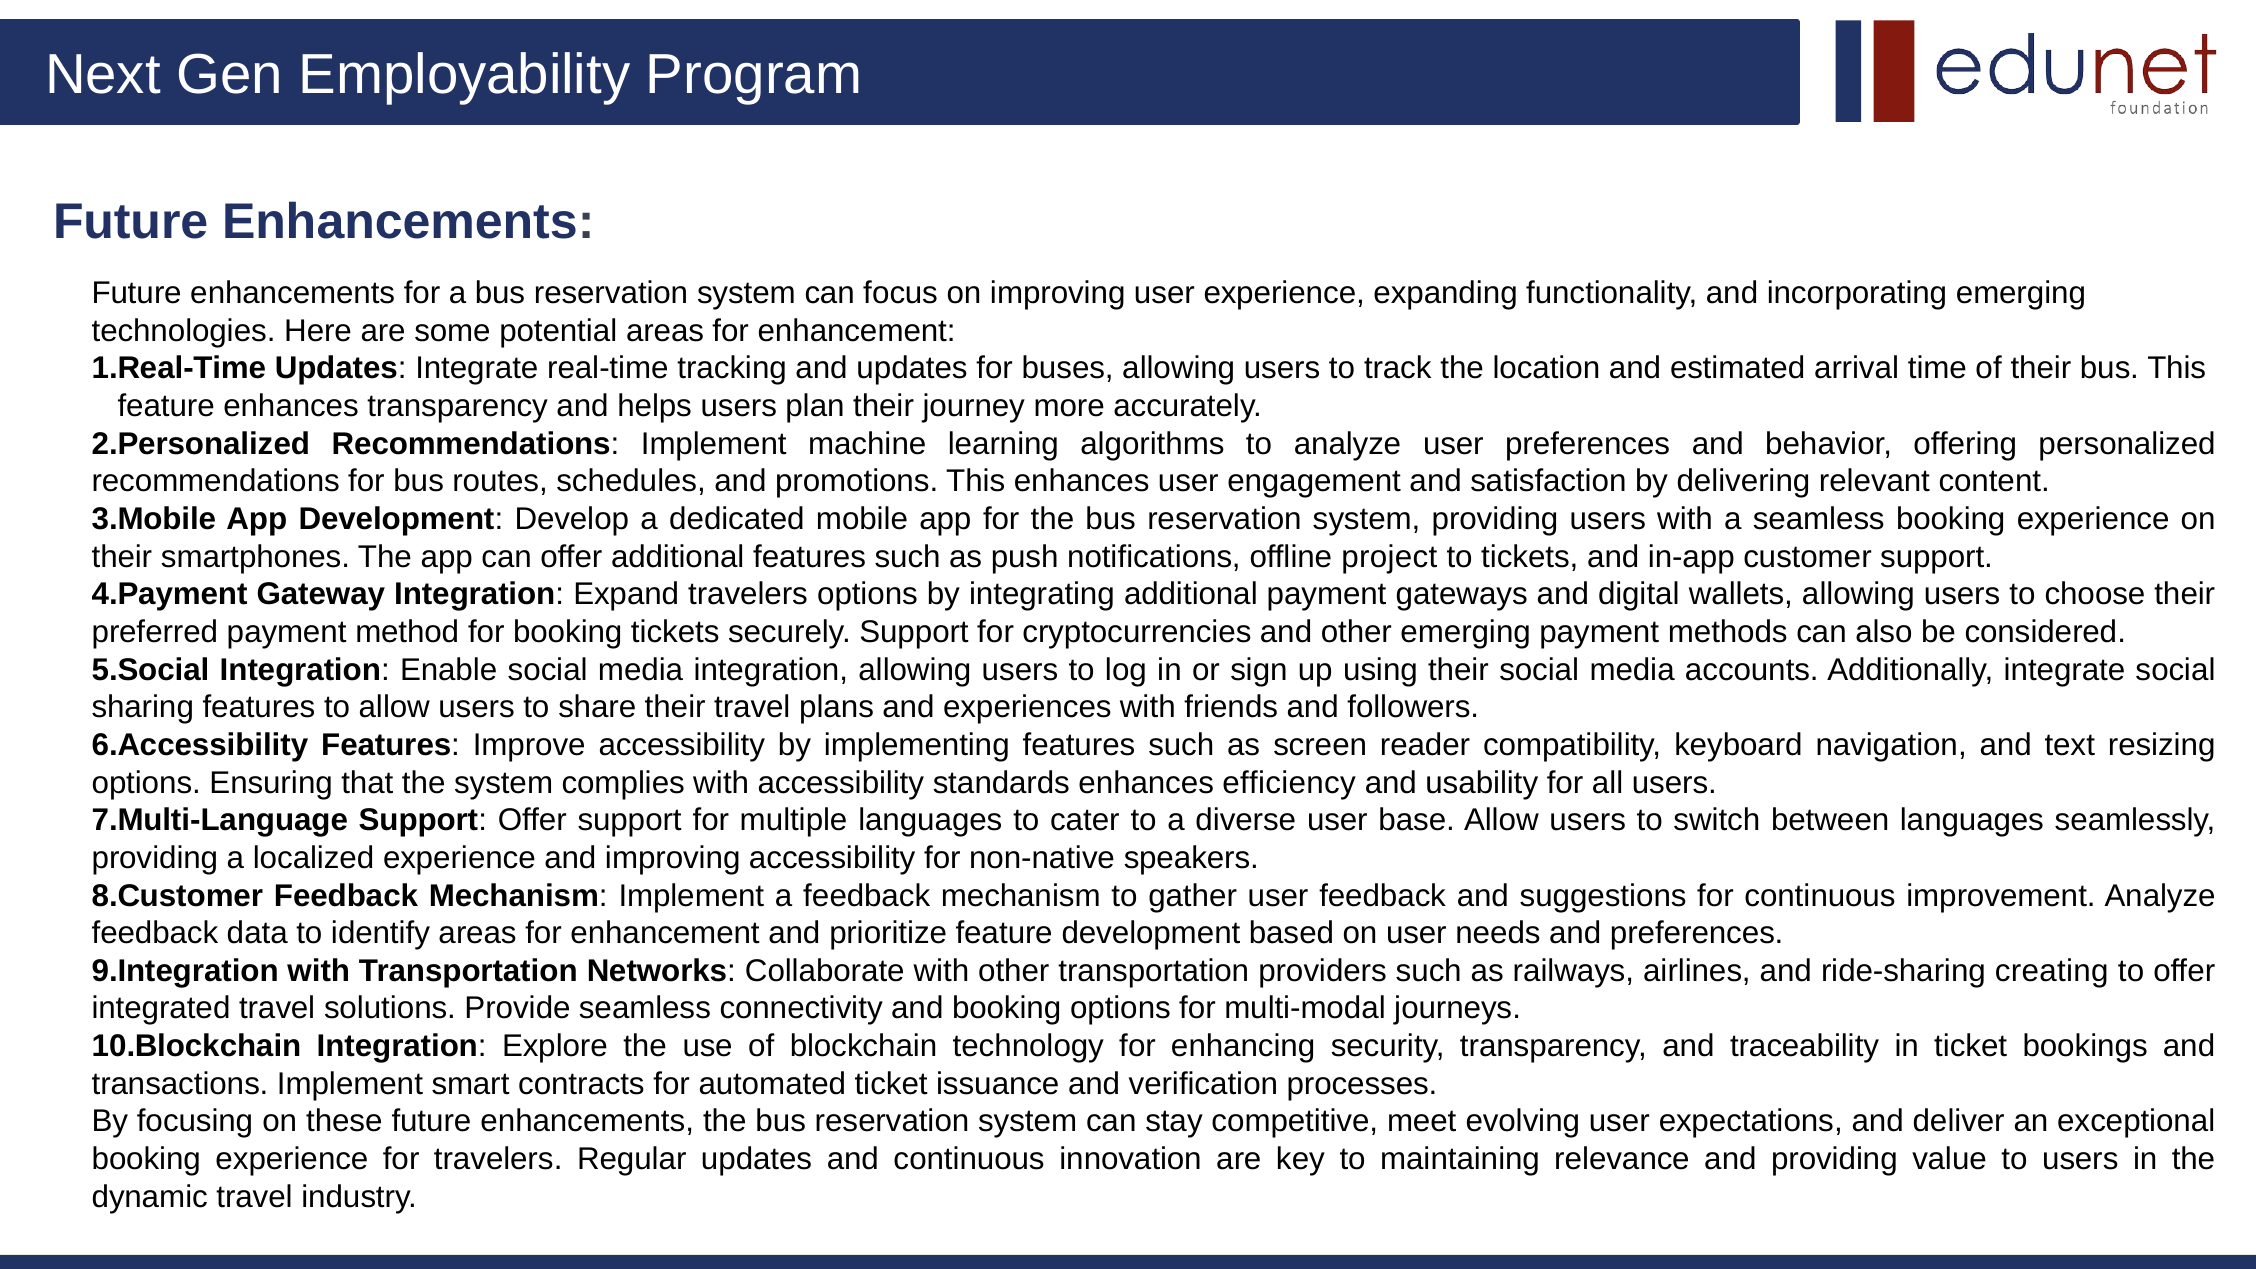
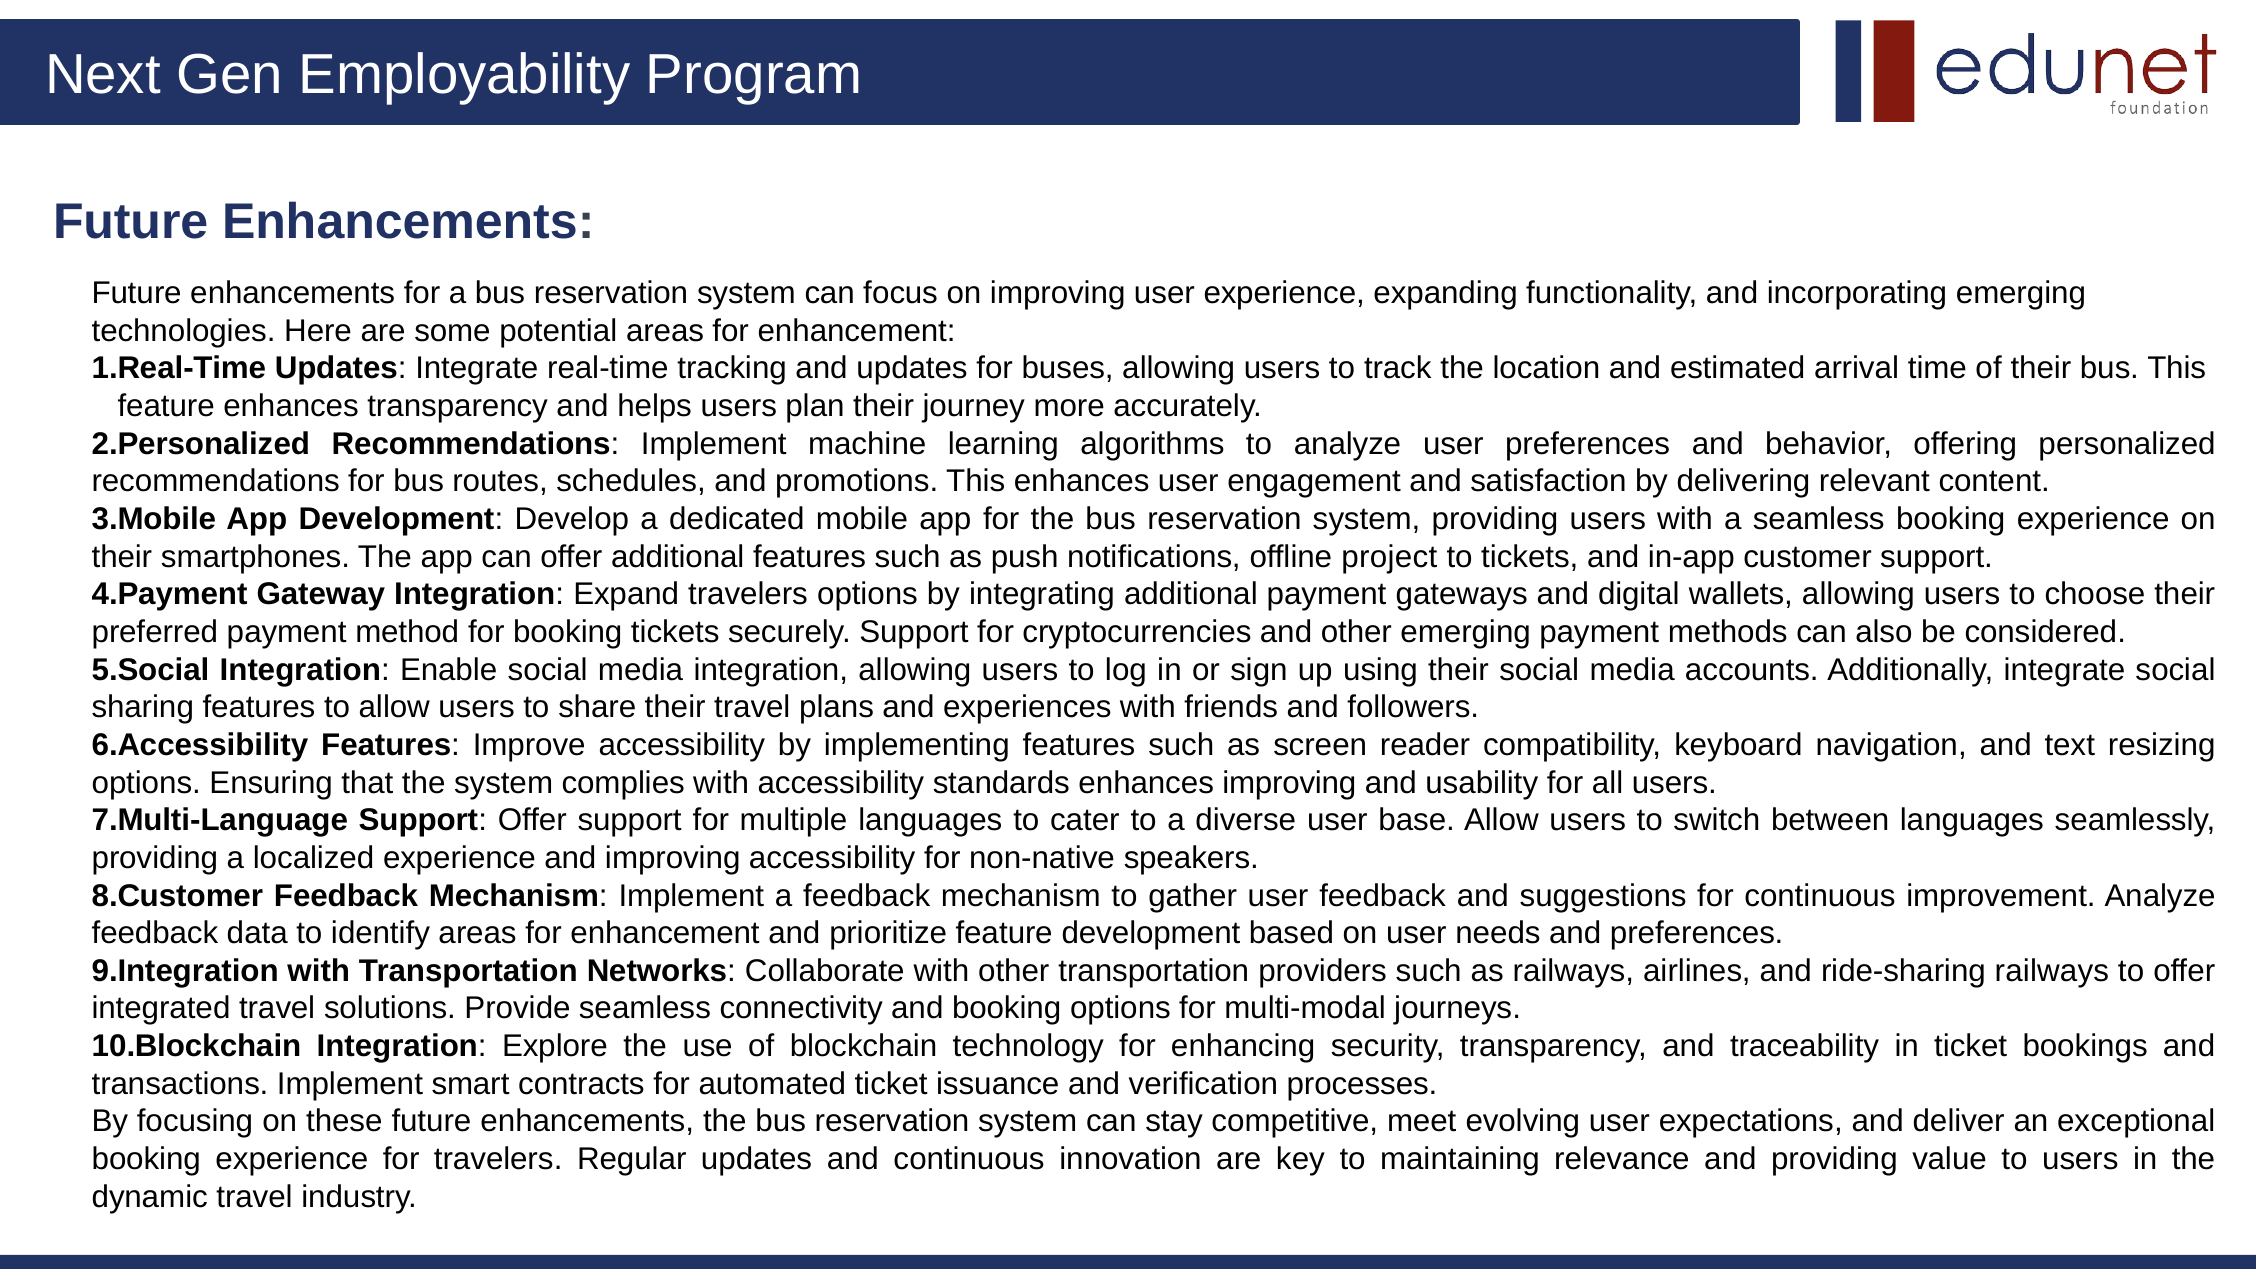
enhances efficiency: efficiency -> improving (1289, 783)
ride-sharing creating: creating -> railways (2052, 971)
